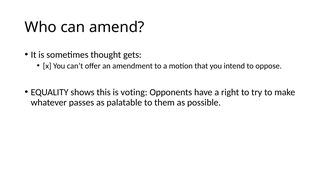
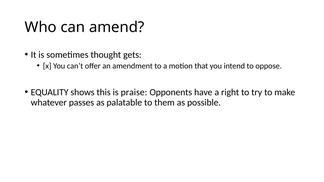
voting: voting -> praise (134, 92)
